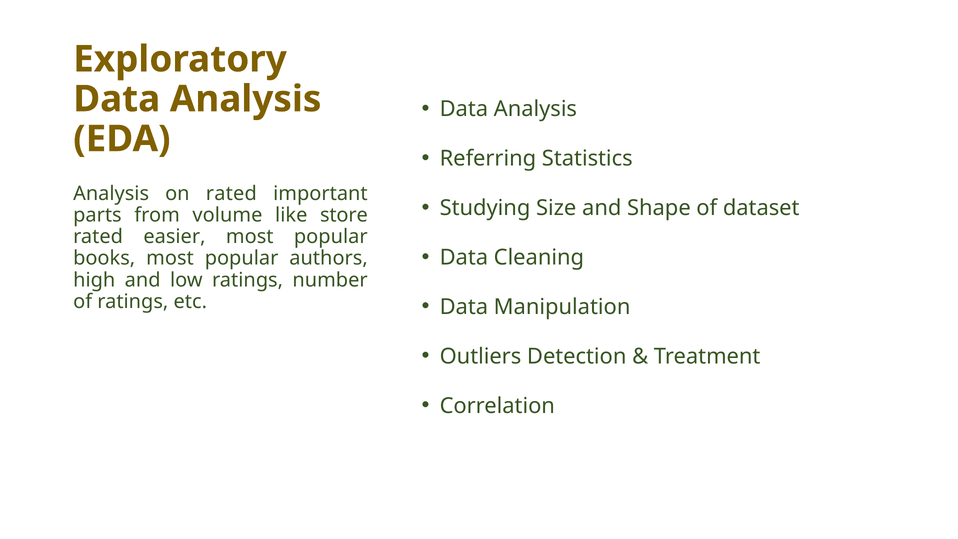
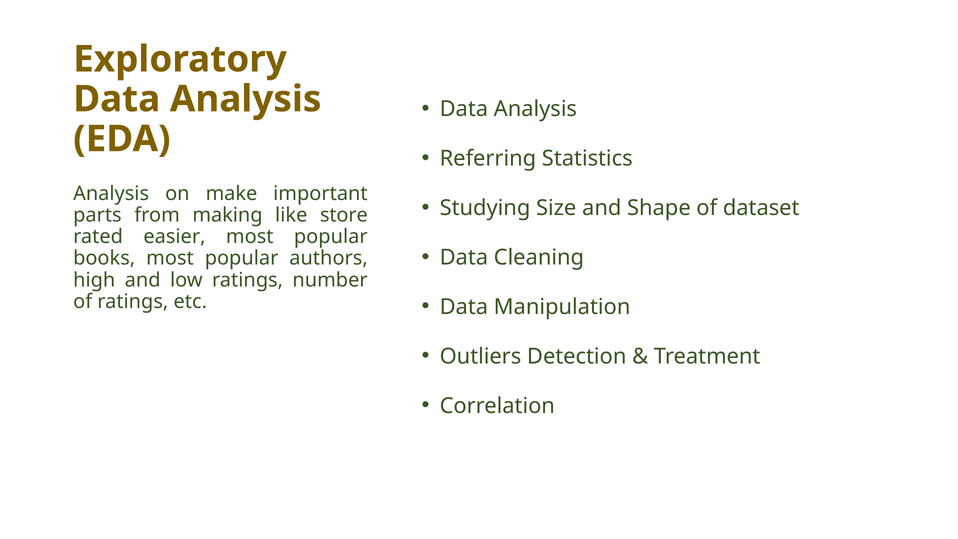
on rated: rated -> make (231, 194)
volume: volume -> making (228, 215)
